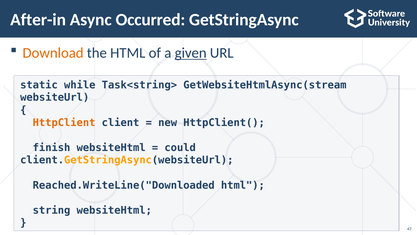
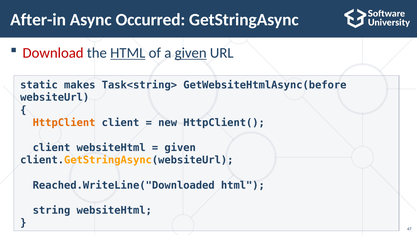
Download colour: orange -> red (53, 53)
HTML underline: none -> present (128, 53)
while: while -> makes (80, 85)
GetWebsiteHtmlAsync(stream: GetWebsiteHtmlAsync(stream -> GetWebsiteHtmlAsync(before (265, 85)
finish: finish -> client (52, 147)
could: could -> given (180, 147)
